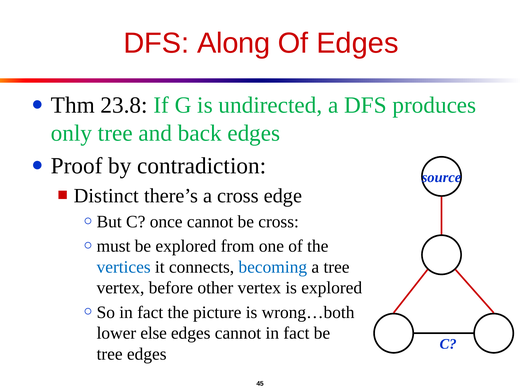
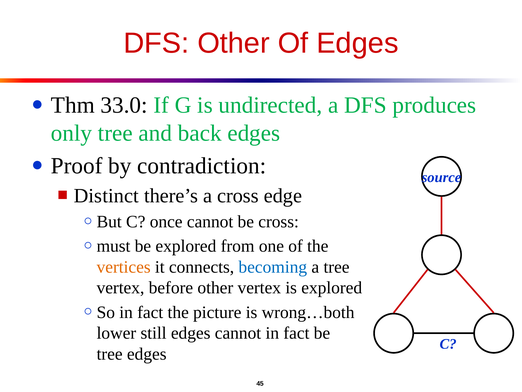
DFS Along: Along -> Other (234, 43)
23.8: 23.8 -> 33.0 (124, 105)
vertices colour: blue -> orange (124, 267)
else: else -> still (154, 333)
